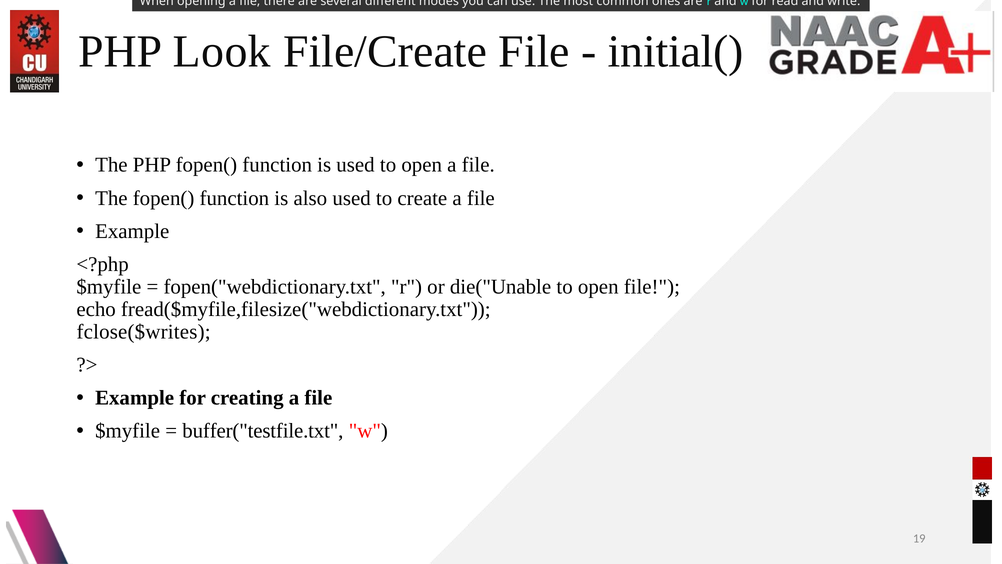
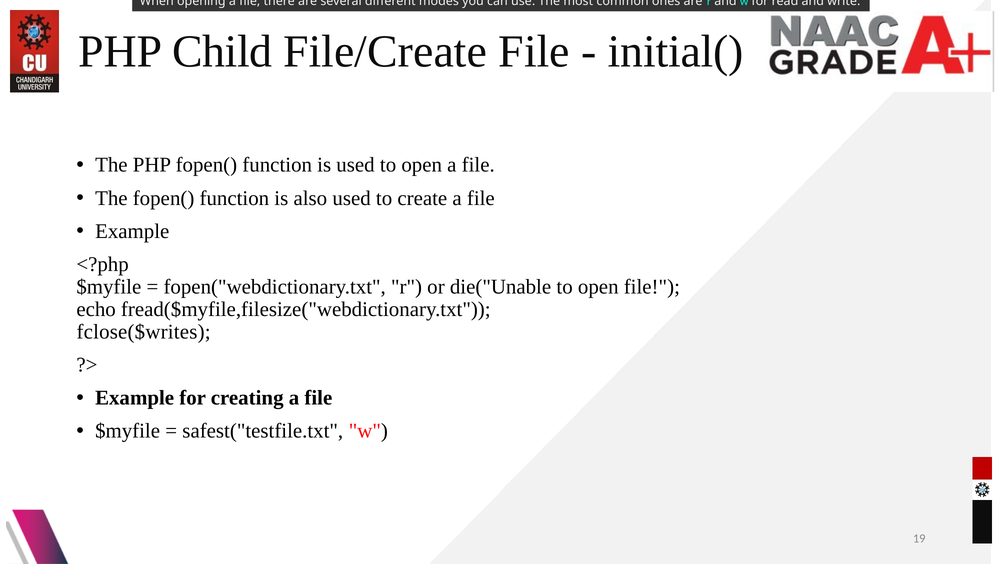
Look: Look -> Child (222, 52)
buffer("testfile.txt: buffer("testfile.txt -> safest("testfile.txt (263, 431)
